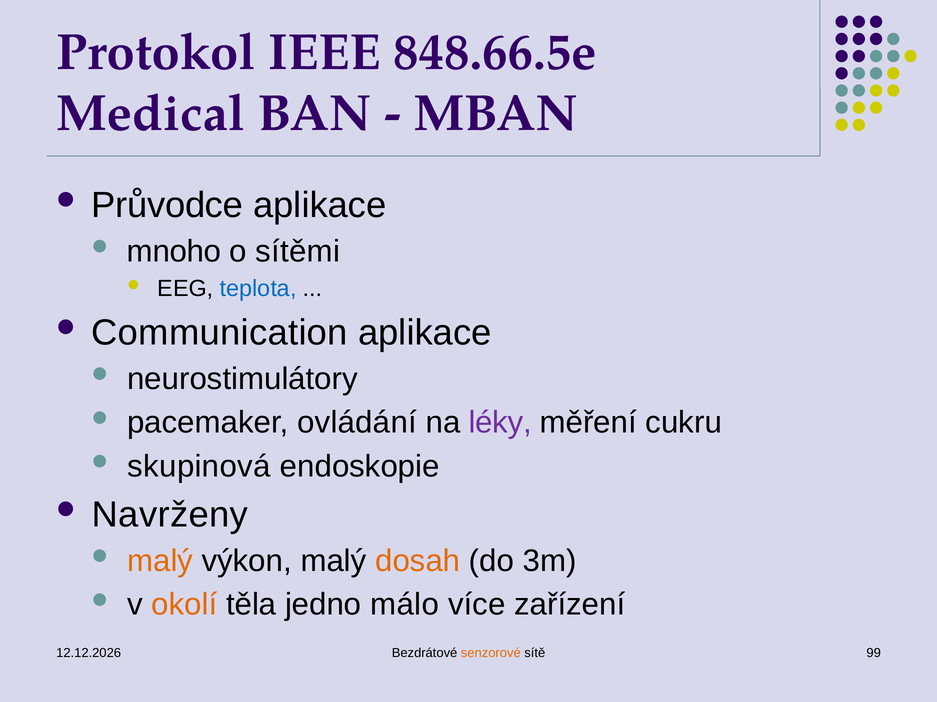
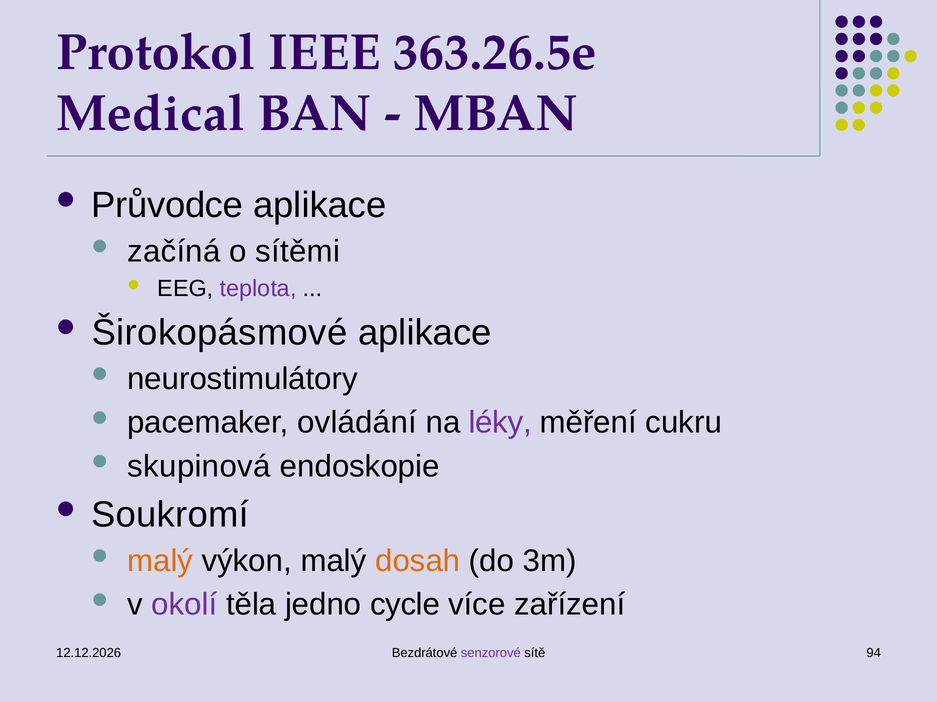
848.66.5e: 848.66.5e -> 363.26.5e (495, 53)
mnoho: mnoho -> začíná (174, 252)
teplota colour: blue -> purple (258, 289)
Communication: Communication -> Širokopásmové (220, 333)
Navrženy: Navrženy -> Soukromí (170, 515)
okolí colour: orange -> purple (184, 605)
málo: málo -> cycle (405, 605)
senzorové colour: orange -> purple (491, 654)
99: 99 -> 94 (874, 654)
